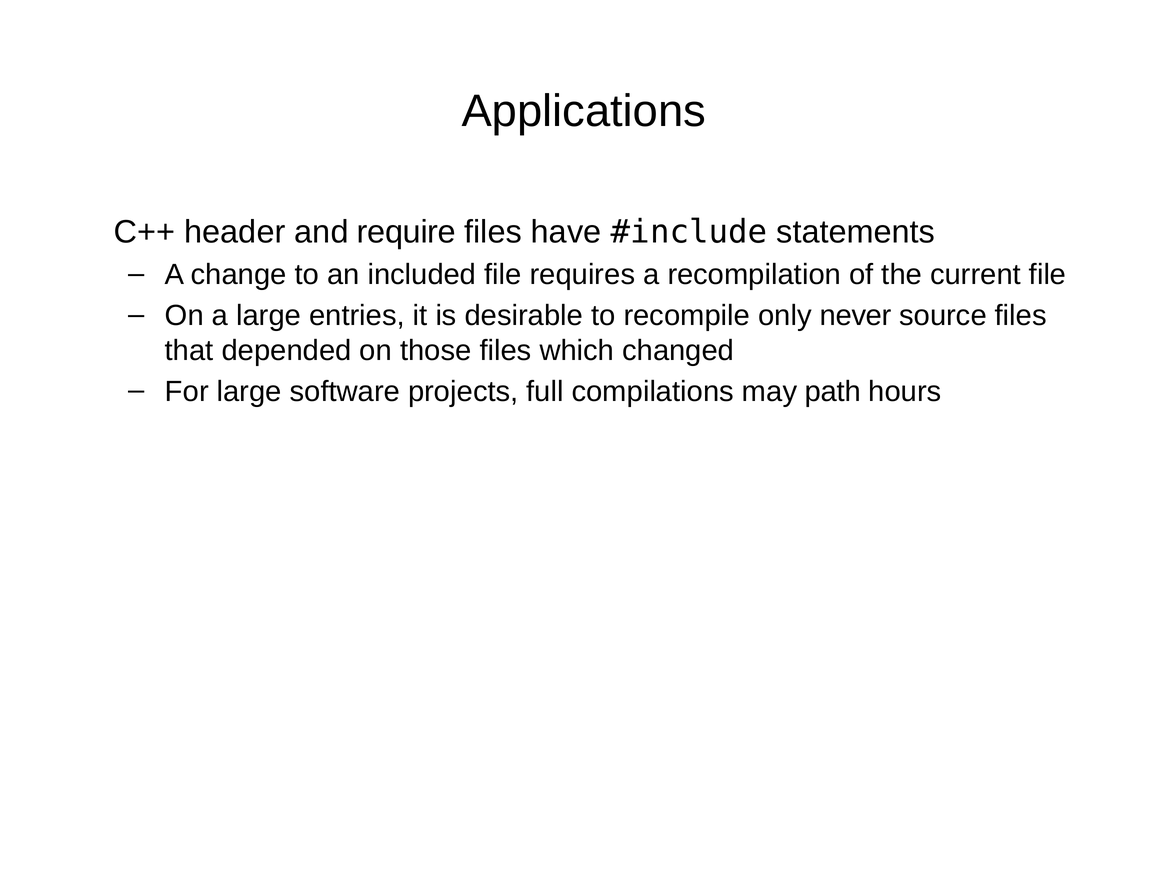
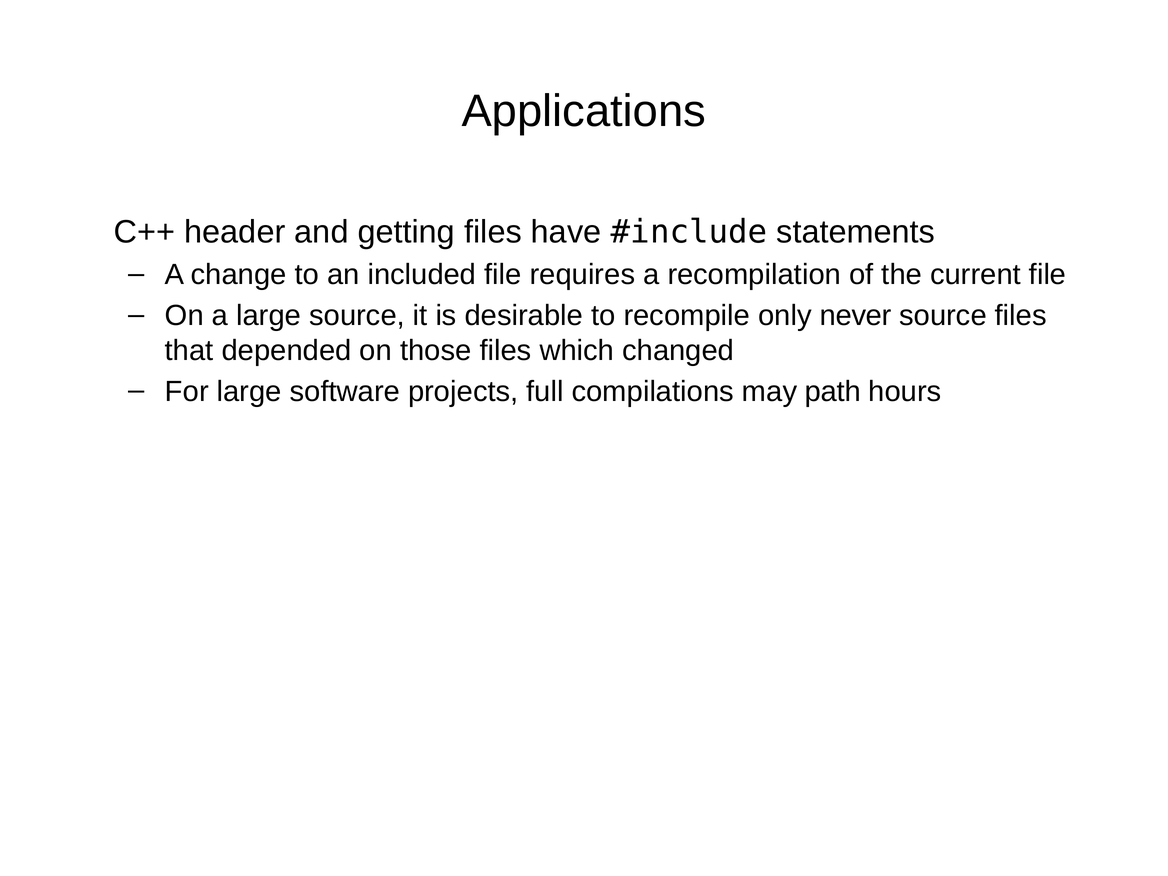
require: require -> getting (406, 232)
large entries: entries -> source (357, 315)
